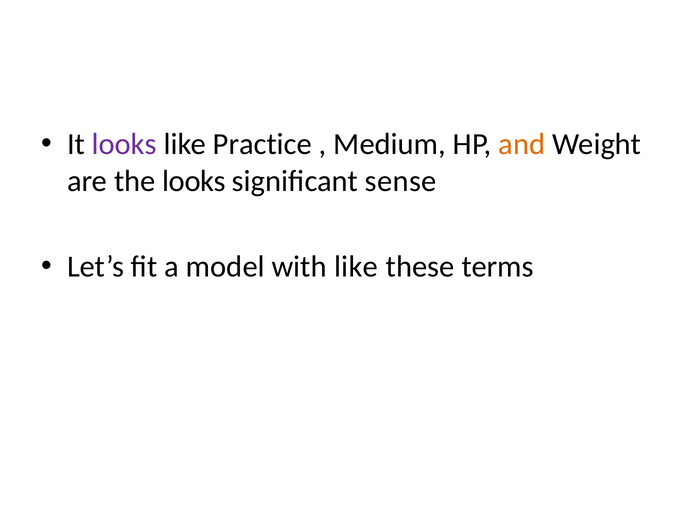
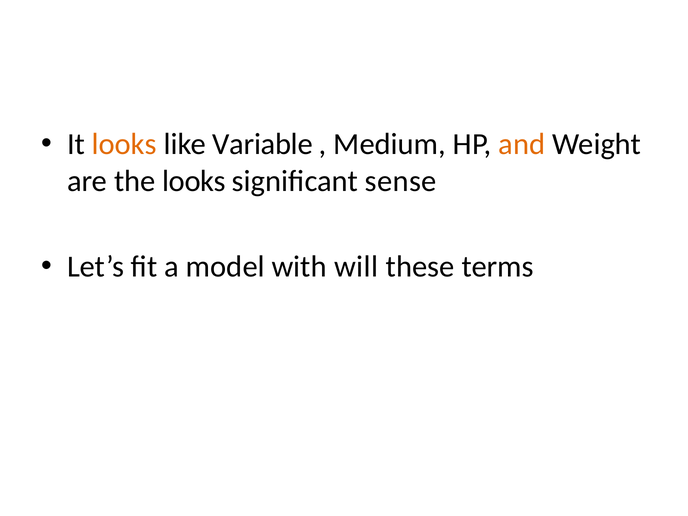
looks colour: purple -> orange (124, 144)
Practice: Practice -> Variable (263, 144)
with like: like -> will (356, 267)
